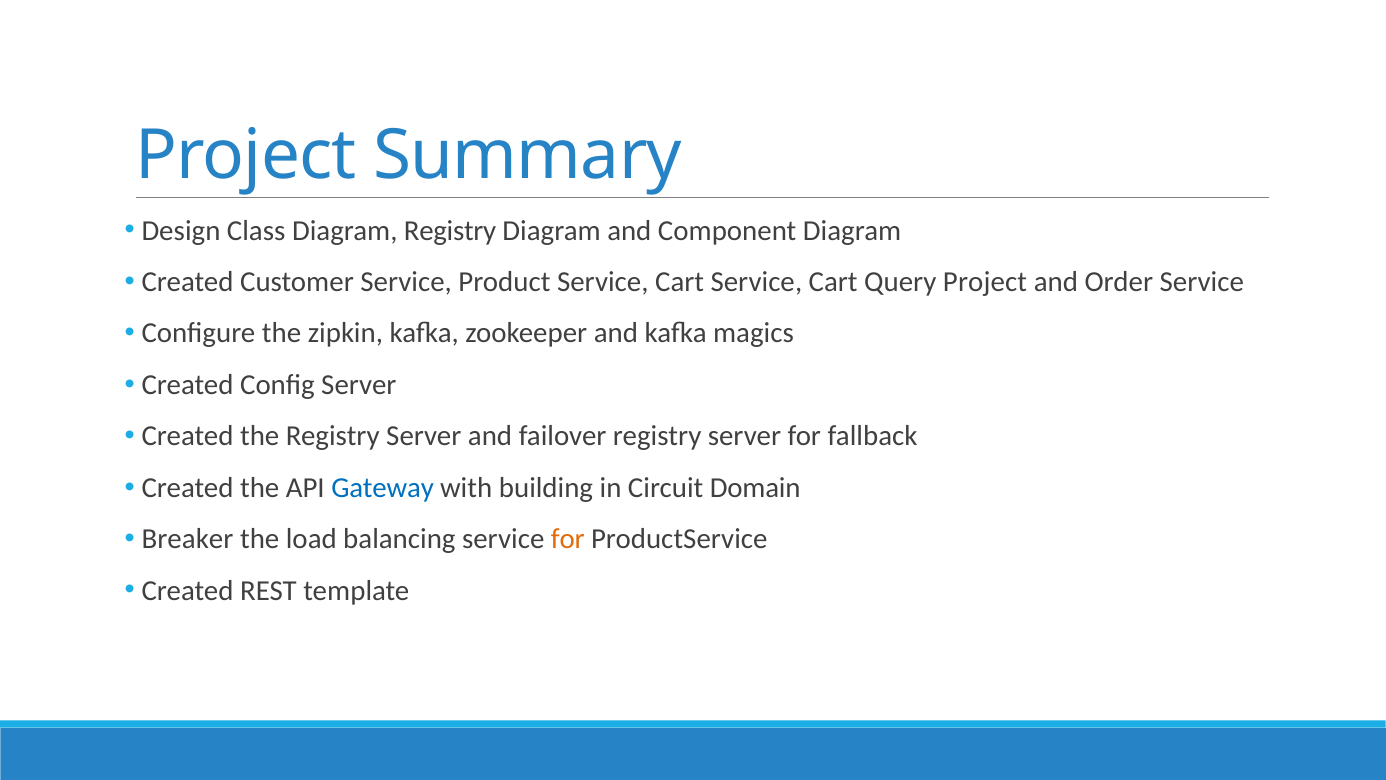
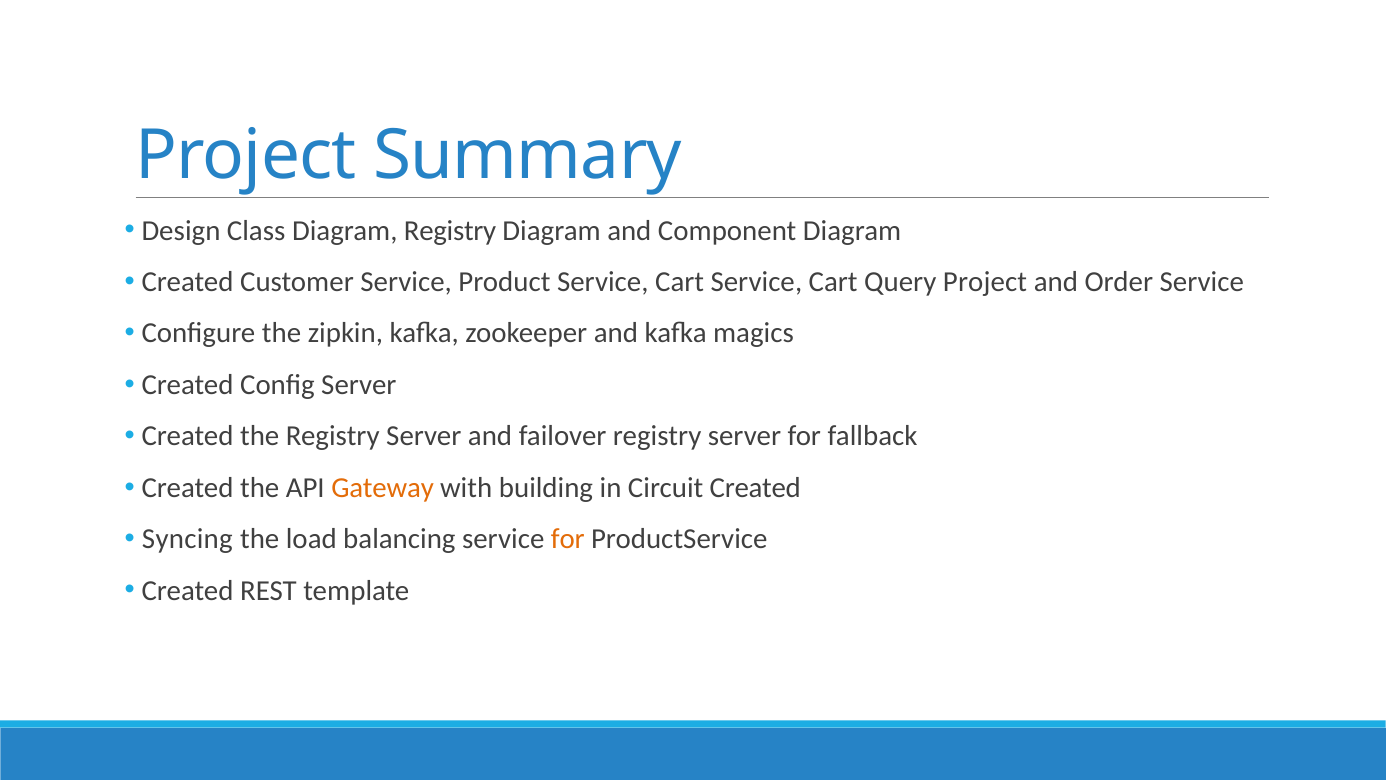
Gateway colour: blue -> orange (383, 487)
Circuit Domain: Domain -> Created (755, 487)
Breaker: Breaker -> Syncing (187, 539)
